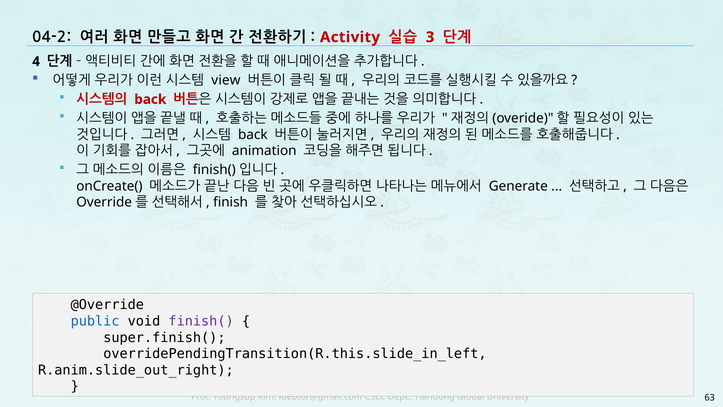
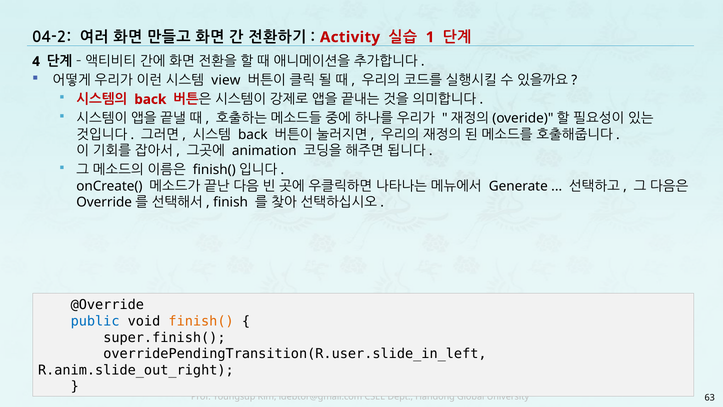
3: 3 -> 1 (430, 37)
finish( colour: purple -> orange (201, 321)
overridePendingTransition(R.this.slide_in_left: overridePendingTransition(R.this.slide_in_left -> overridePendingTransition(R.user.slide_in_left (295, 354)
